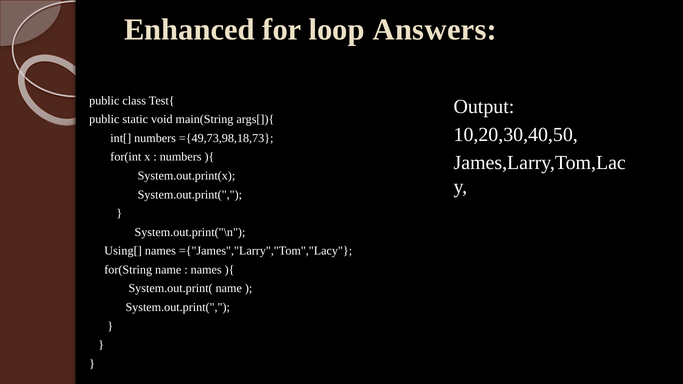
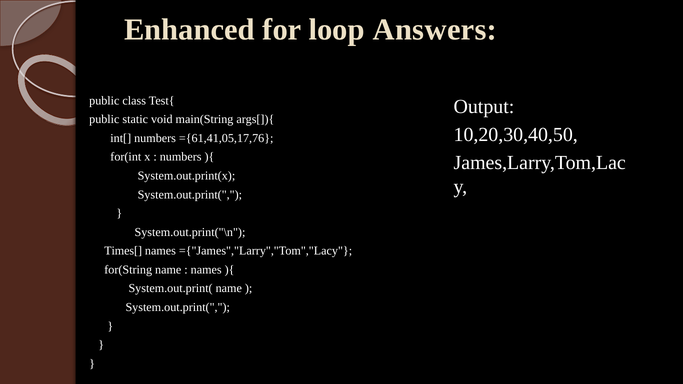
={49,73,98,18,73: ={49,73,98,18,73 -> ={61,41,05,17,76 (226, 138)
Using[: Using[ -> Times[ (123, 251)
